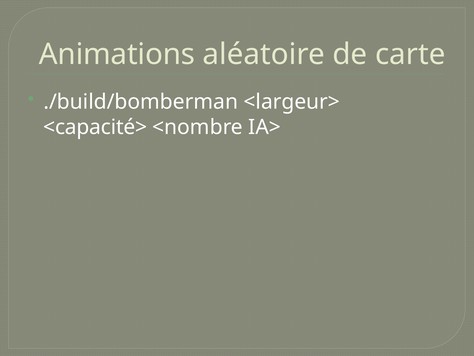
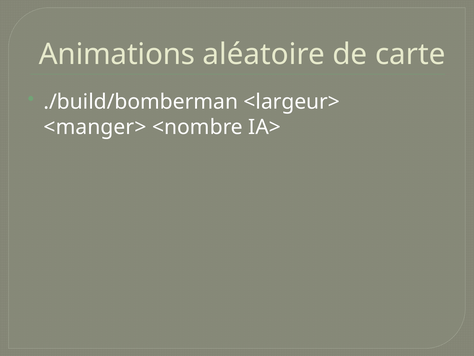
<capacité>: <capacité> -> <manger> (95, 127)
